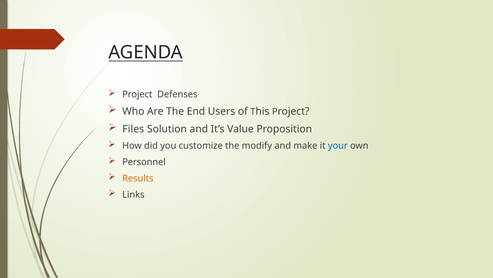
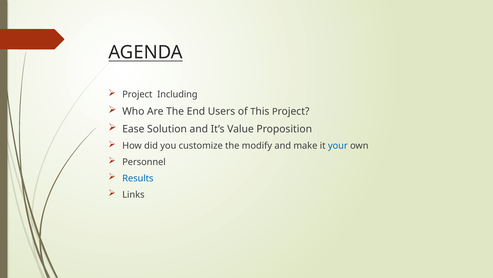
Defenses: Defenses -> Including (177, 94)
Files: Files -> Ease (133, 129)
Results colour: orange -> blue (138, 178)
